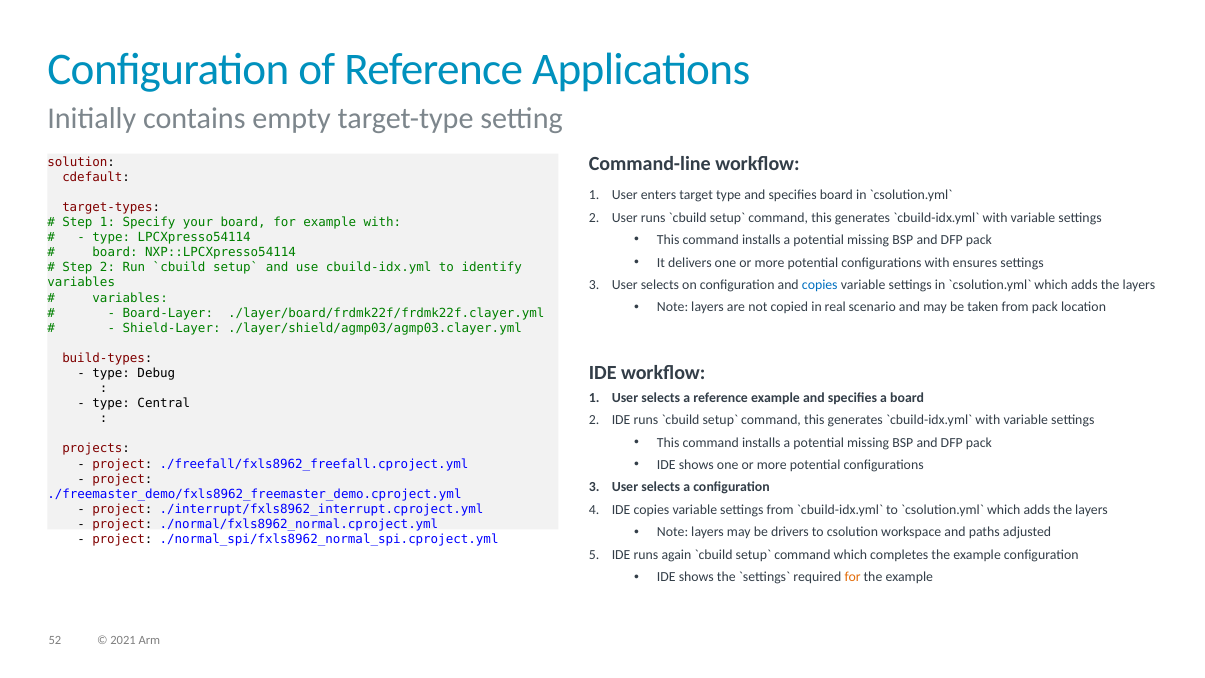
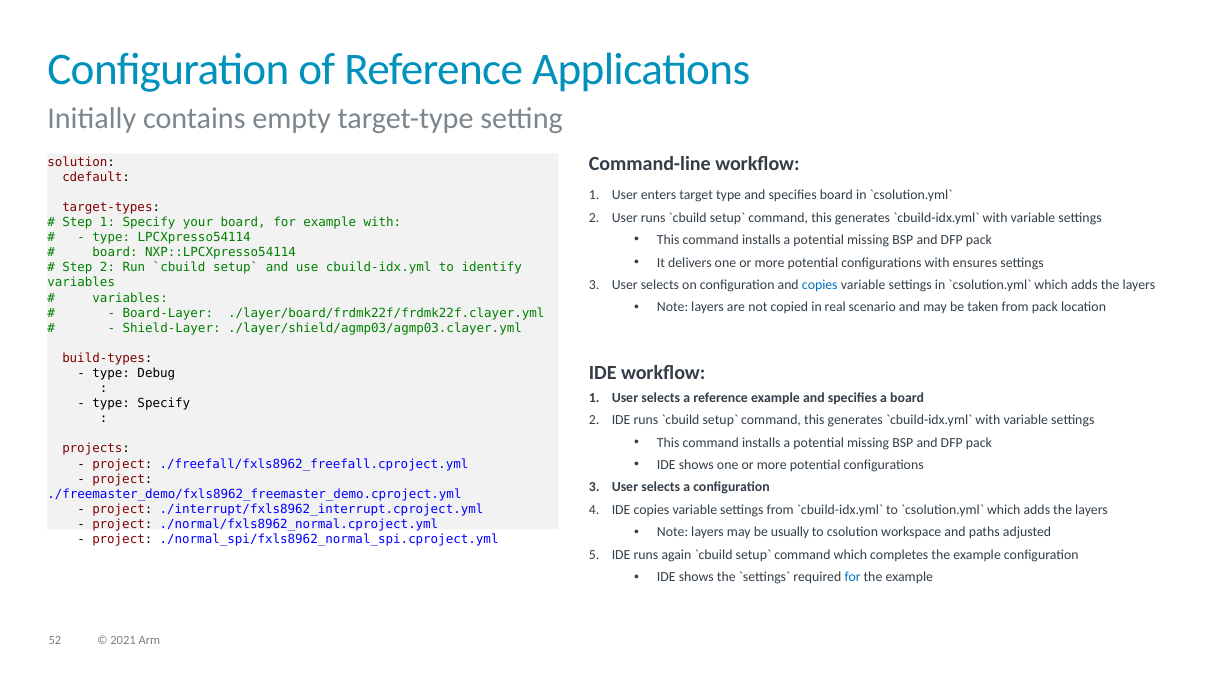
type Central: Central -> Specify (164, 403)
drivers: drivers -> usually (790, 532)
for colour: orange -> blue (853, 577)
